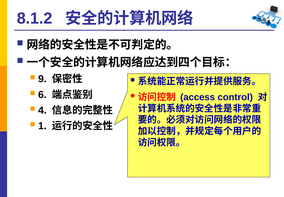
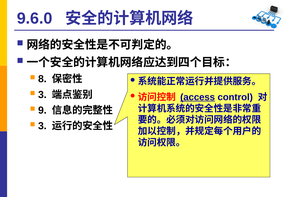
8.1.2: 8.1.2 -> 9.6.0 (35, 18)
9: 9 -> 8 (42, 79)
6: 6 -> 3 (42, 94)
access underline: none -> present (198, 97)
4: 4 -> 9 (42, 110)
1: 1 -> 3 (42, 126)
